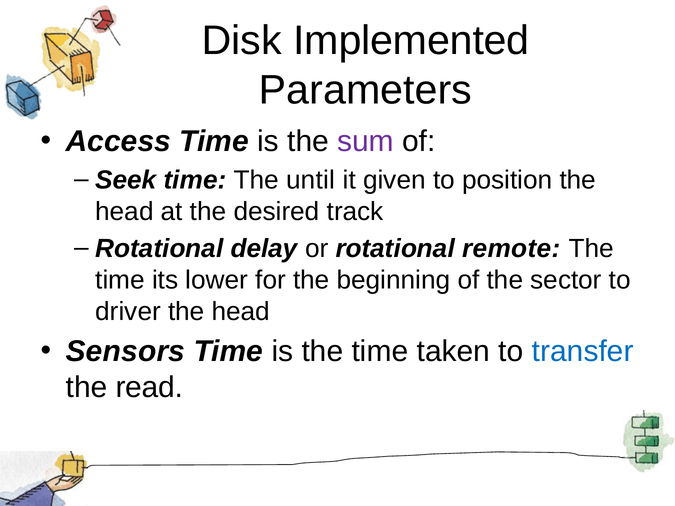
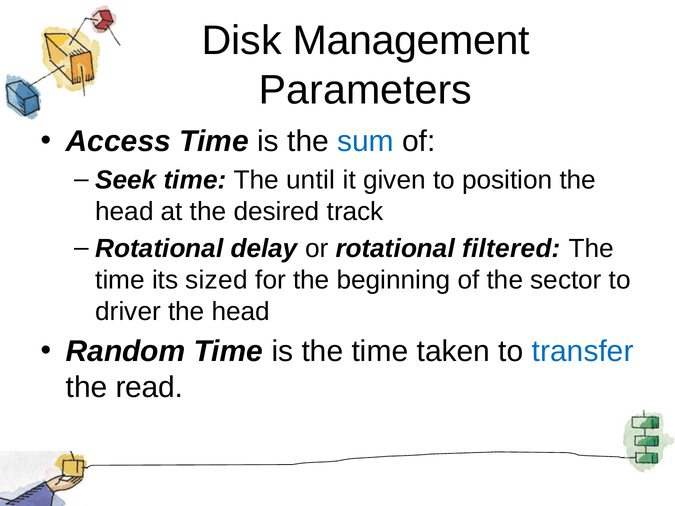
Implemented: Implemented -> Management (411, 41)
sum colour: purple -> blue (366, 142)
remote: remote -> filtered (511, 249)
lower: lower -> sized (217, 280)
Sensors: Sensors -> Random (126, 352)
